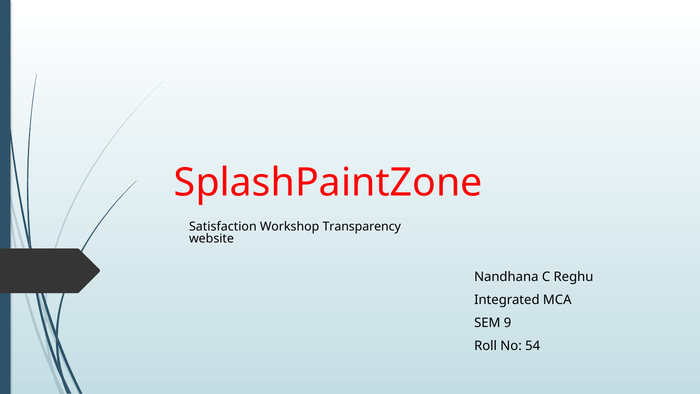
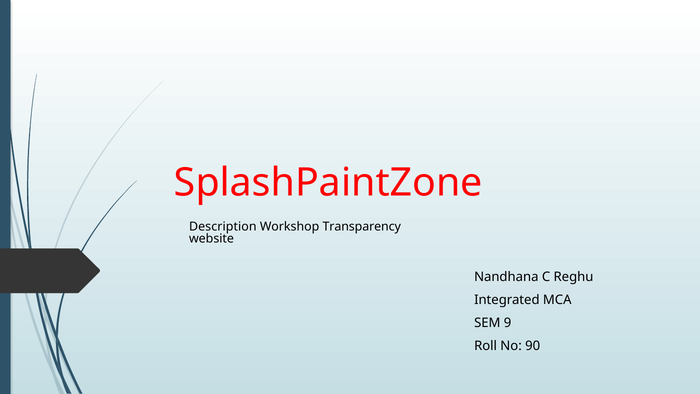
Satisfaction: Satisfaction -> Description (223, 227)
54: 54 -> 90 (533, 346)
